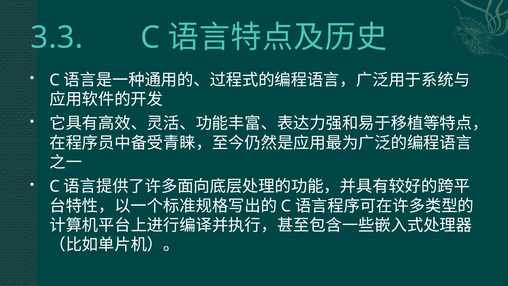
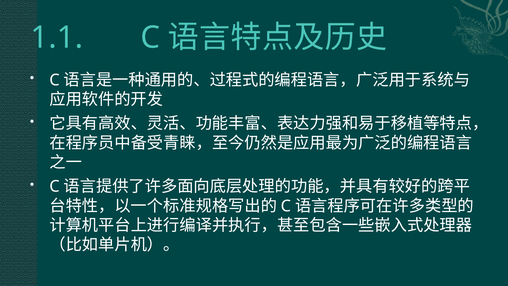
3.3: 3.3 -> 1.1 (57, 37)
